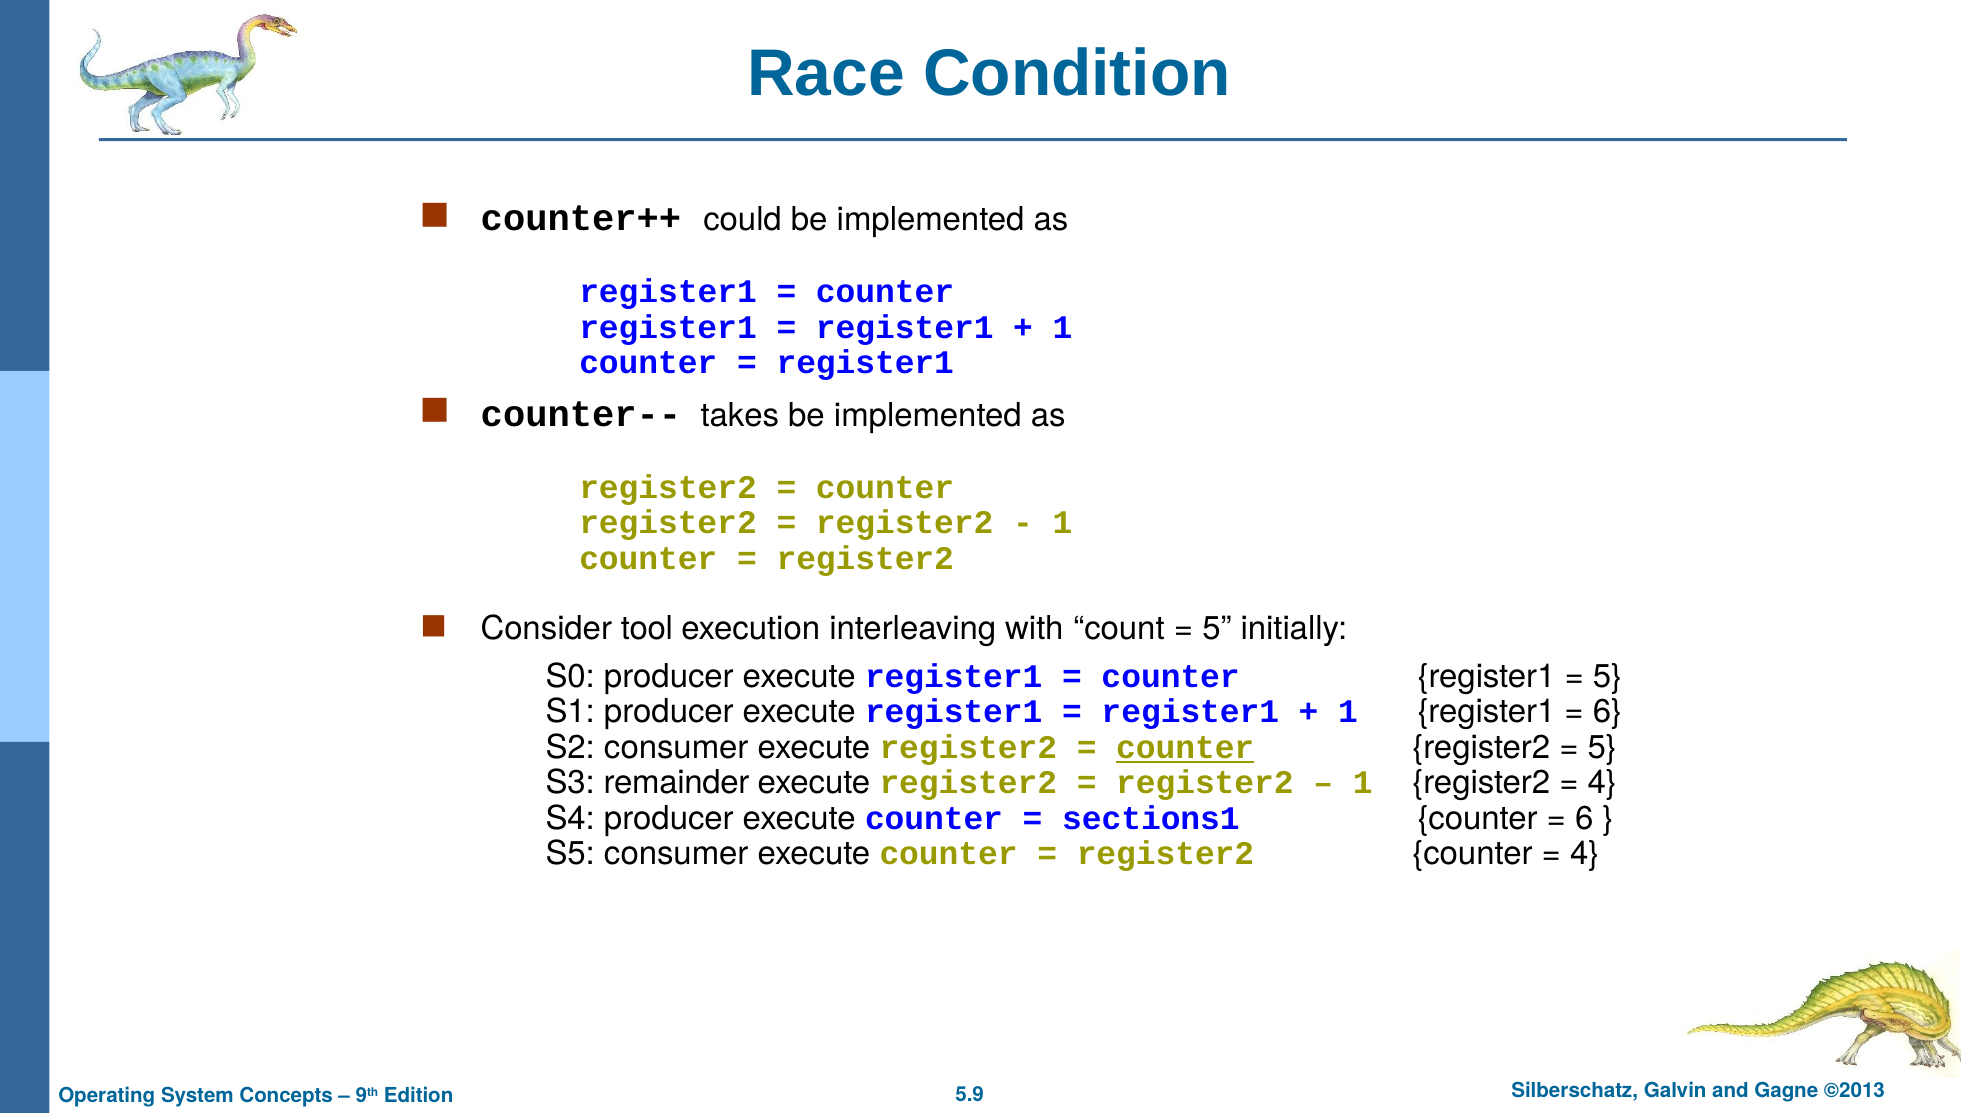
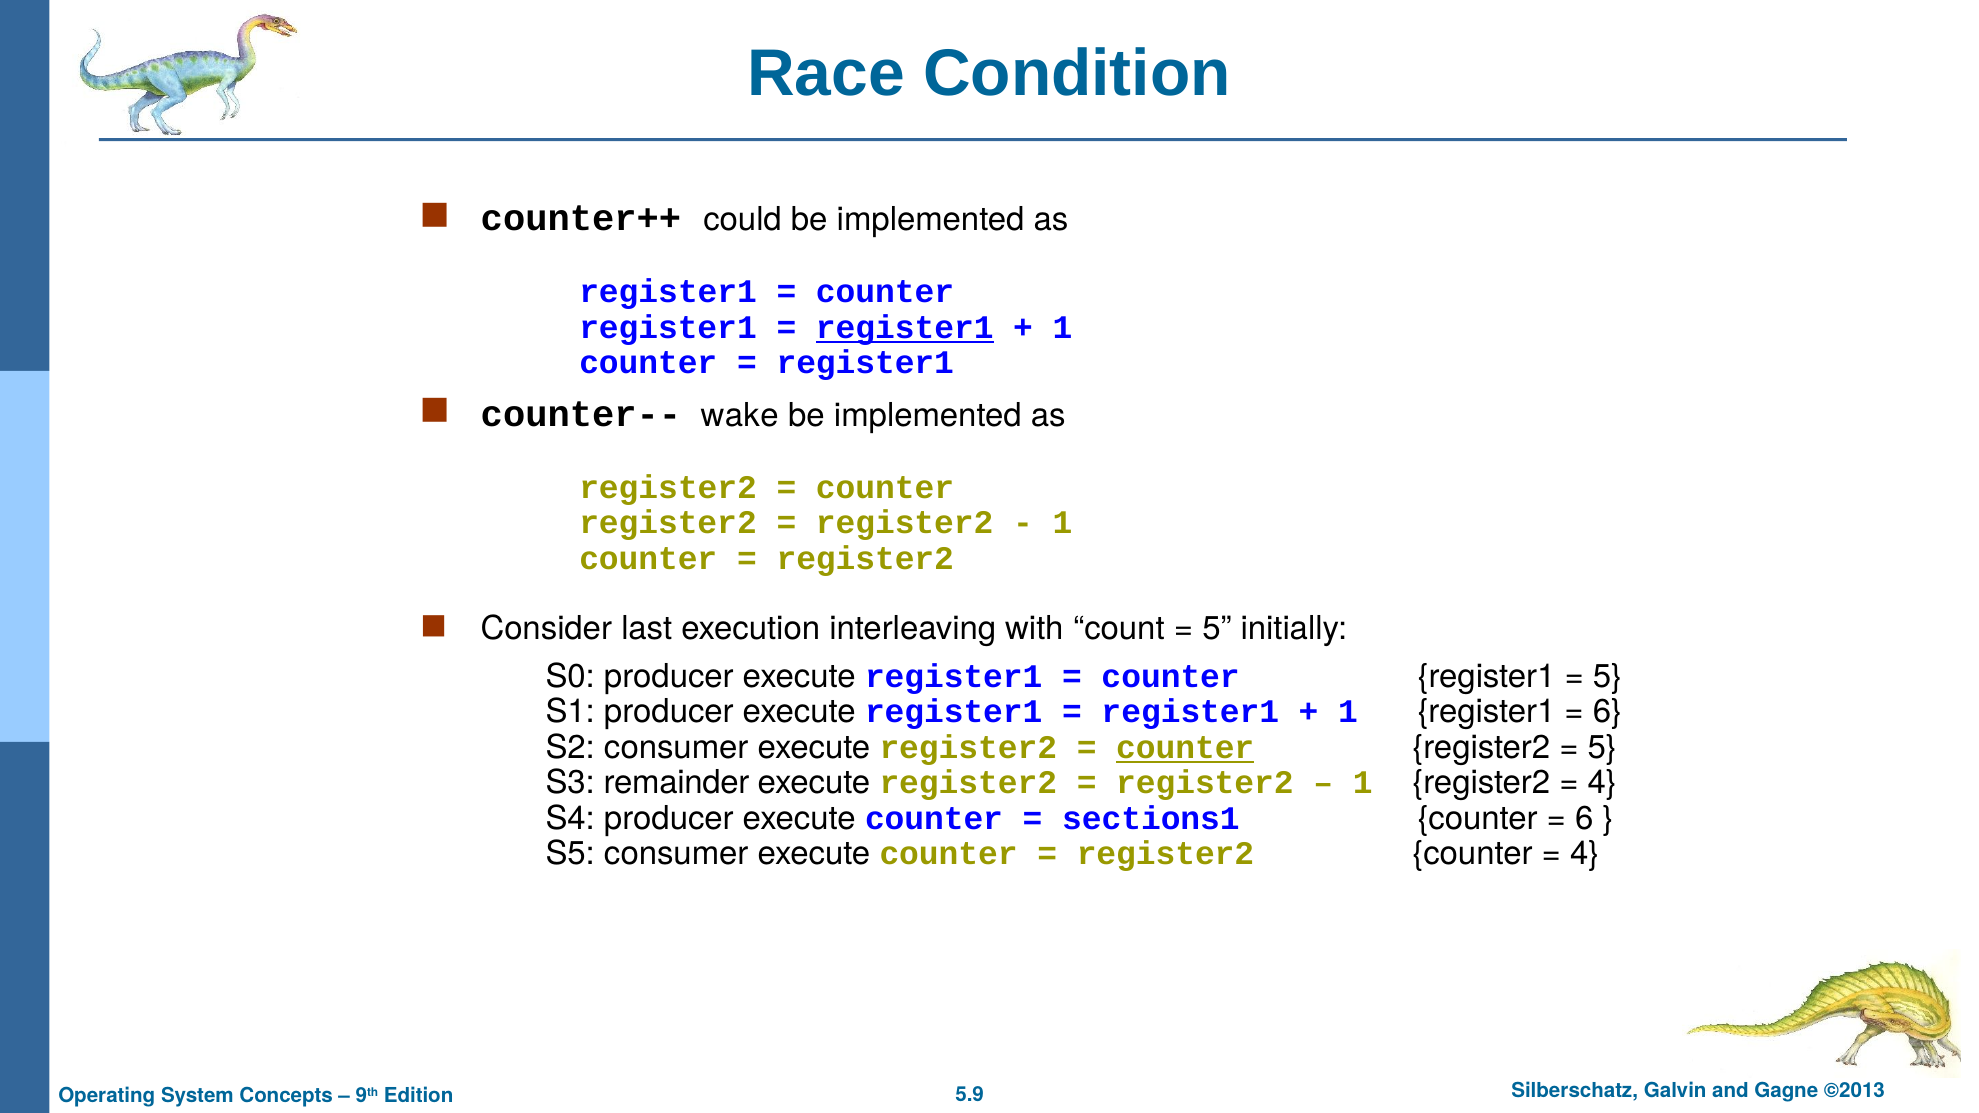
register1 underline: none -> present (905, 327)
takes: takes -> wake (740, 415)
tool: tool -> last (647, 629)
